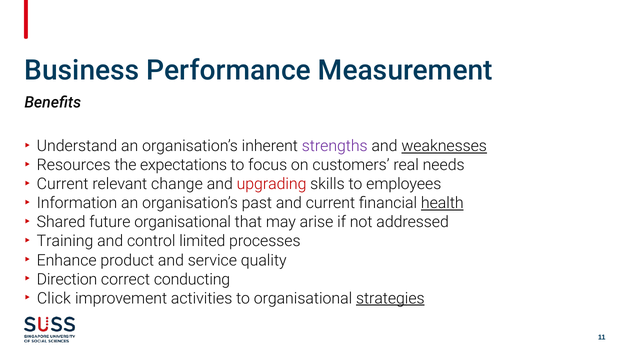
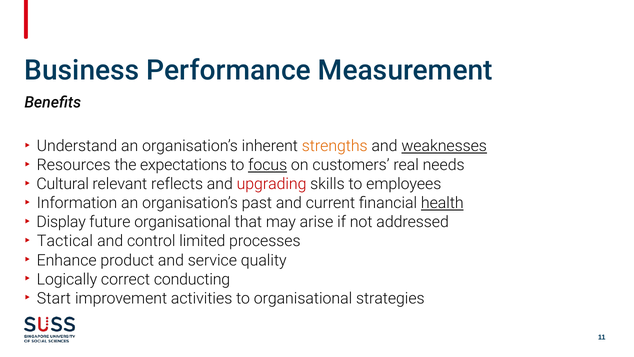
strengths colour: purple -> orange (335, 146)
focus underline: none -> present (268, 165)
Current: Current -> Cultural (63, 184)
change: change -> reflects (177, 184)
Shared: Shared -> Display (61, 222)
Training: Training -> Tactical (65, 241)
Direction: Direction -> Logically (67, 279)
Click: Click -> Start (54, 298)
strategies underline: present -> none (390, 298)
